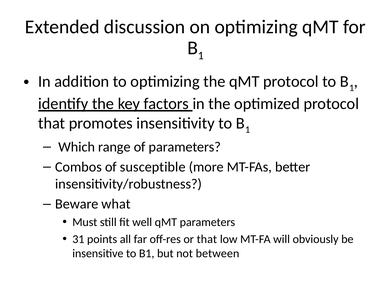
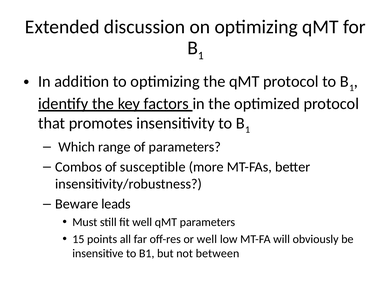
what: what -> leads (116, 204)
31: 31 -> 15 (78, 239)
or that: that -> well (207, 239)
